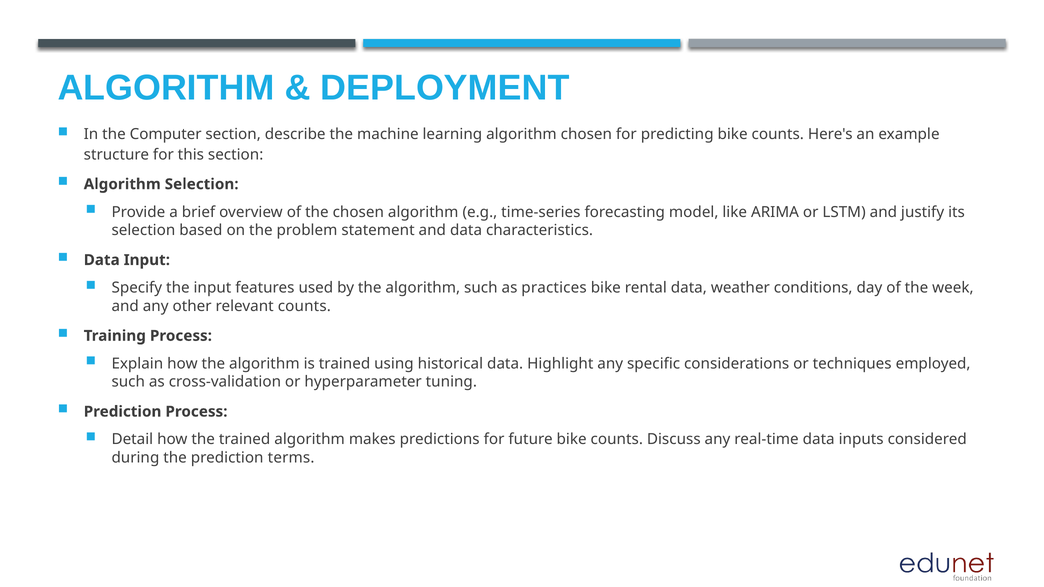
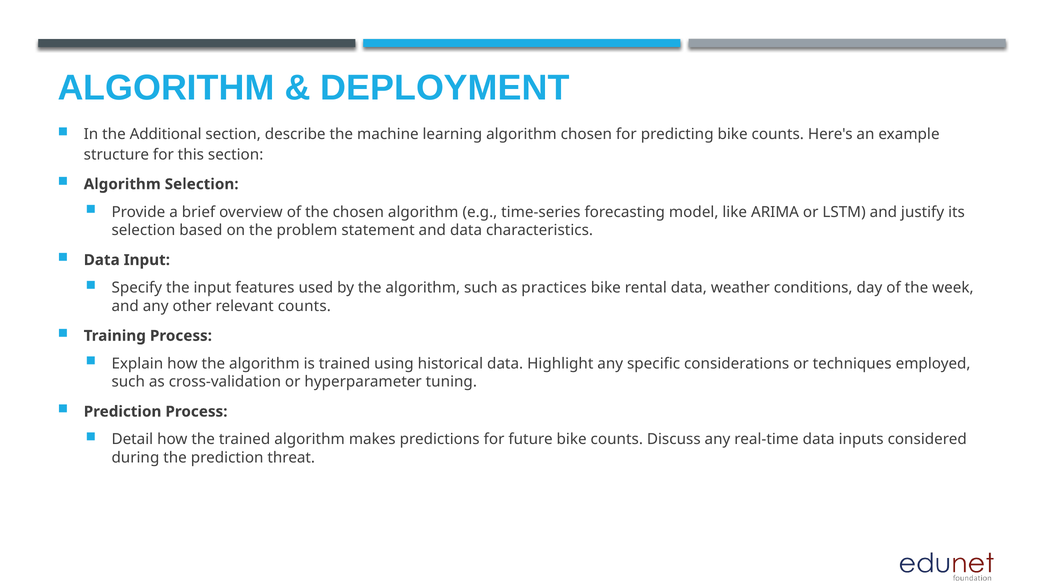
Computer: Computer -> Additional (166, 134)
terms: terms -> threat (291, 458)
